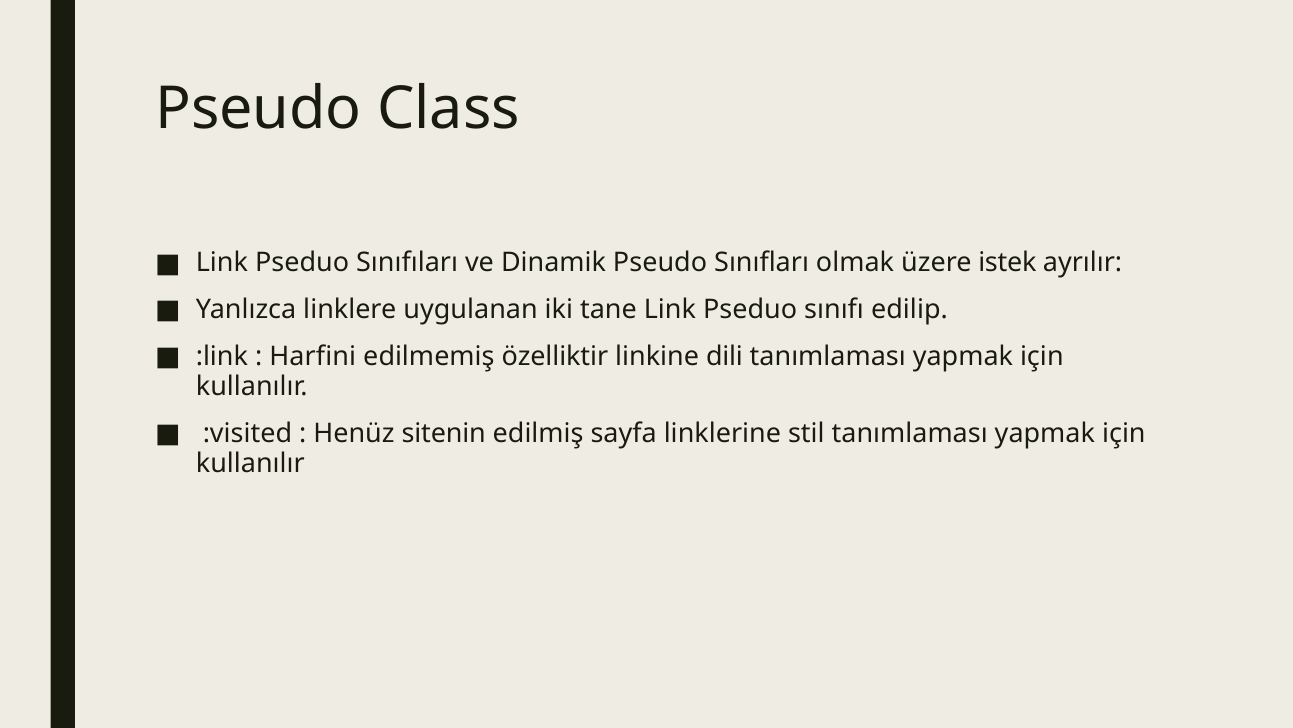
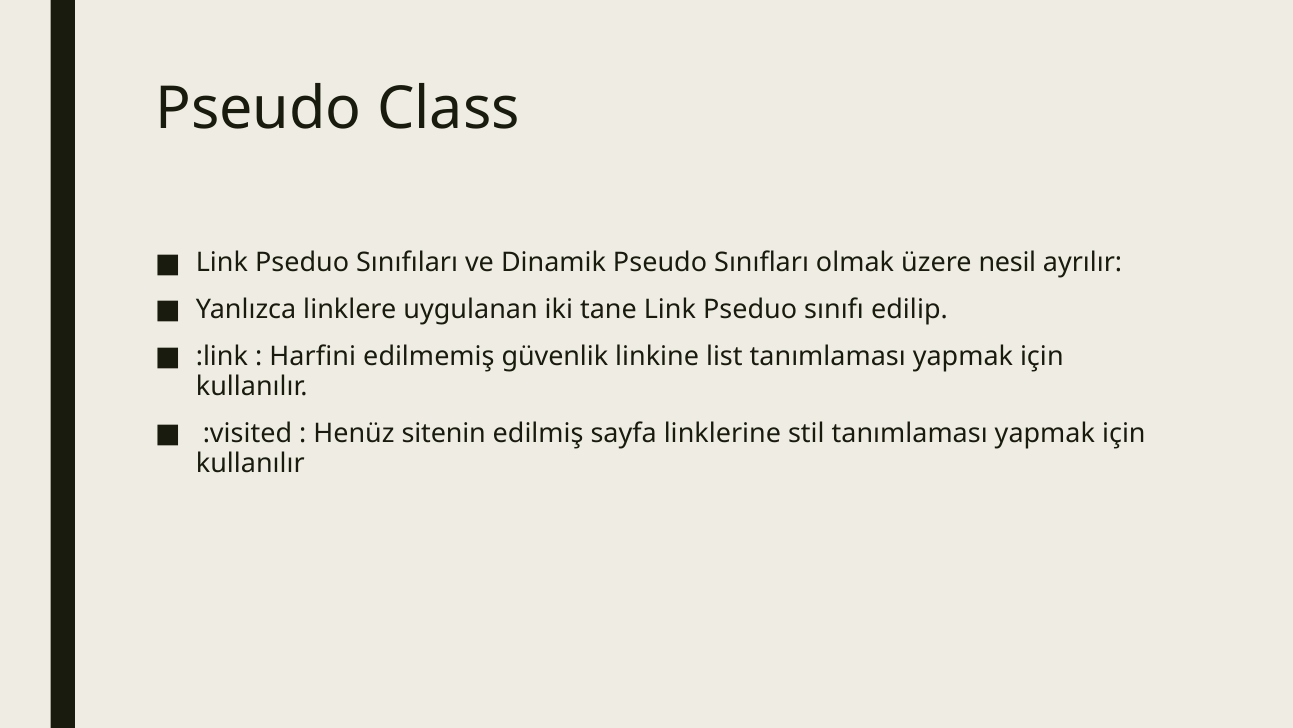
istek: istek -> nesil (1007, 263)
özelliktir: özelliktir -> güvenlik (555, 356)
dili: dili -> list (724, 356)
